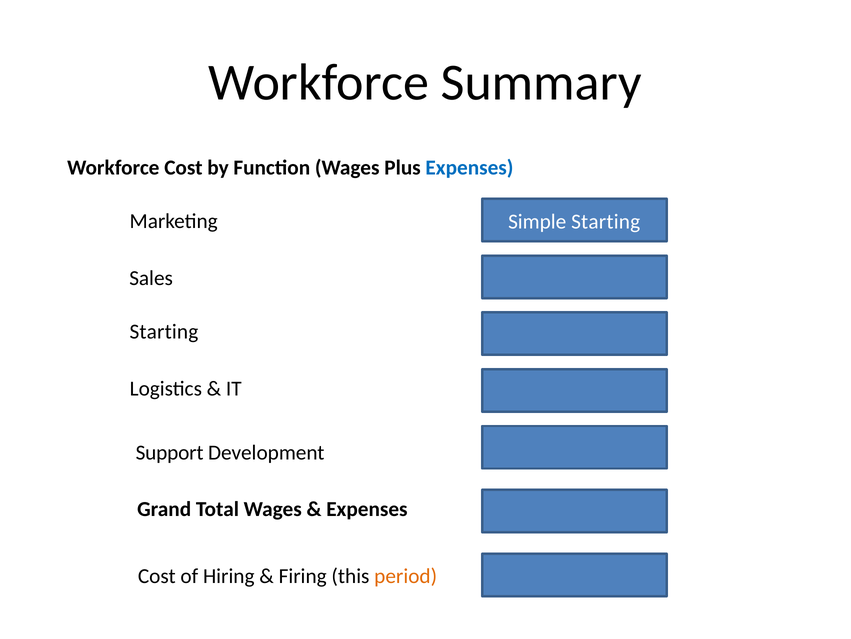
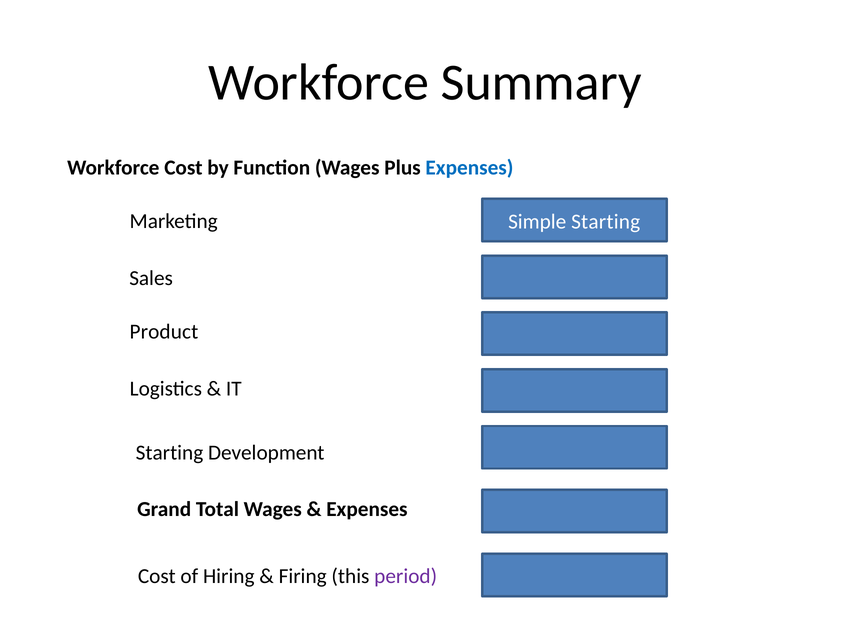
Starting: Starting -> Product (164, 332)
Support: Support -> Starting (169, 452)
period colour: orange -> purple (406, 576)
